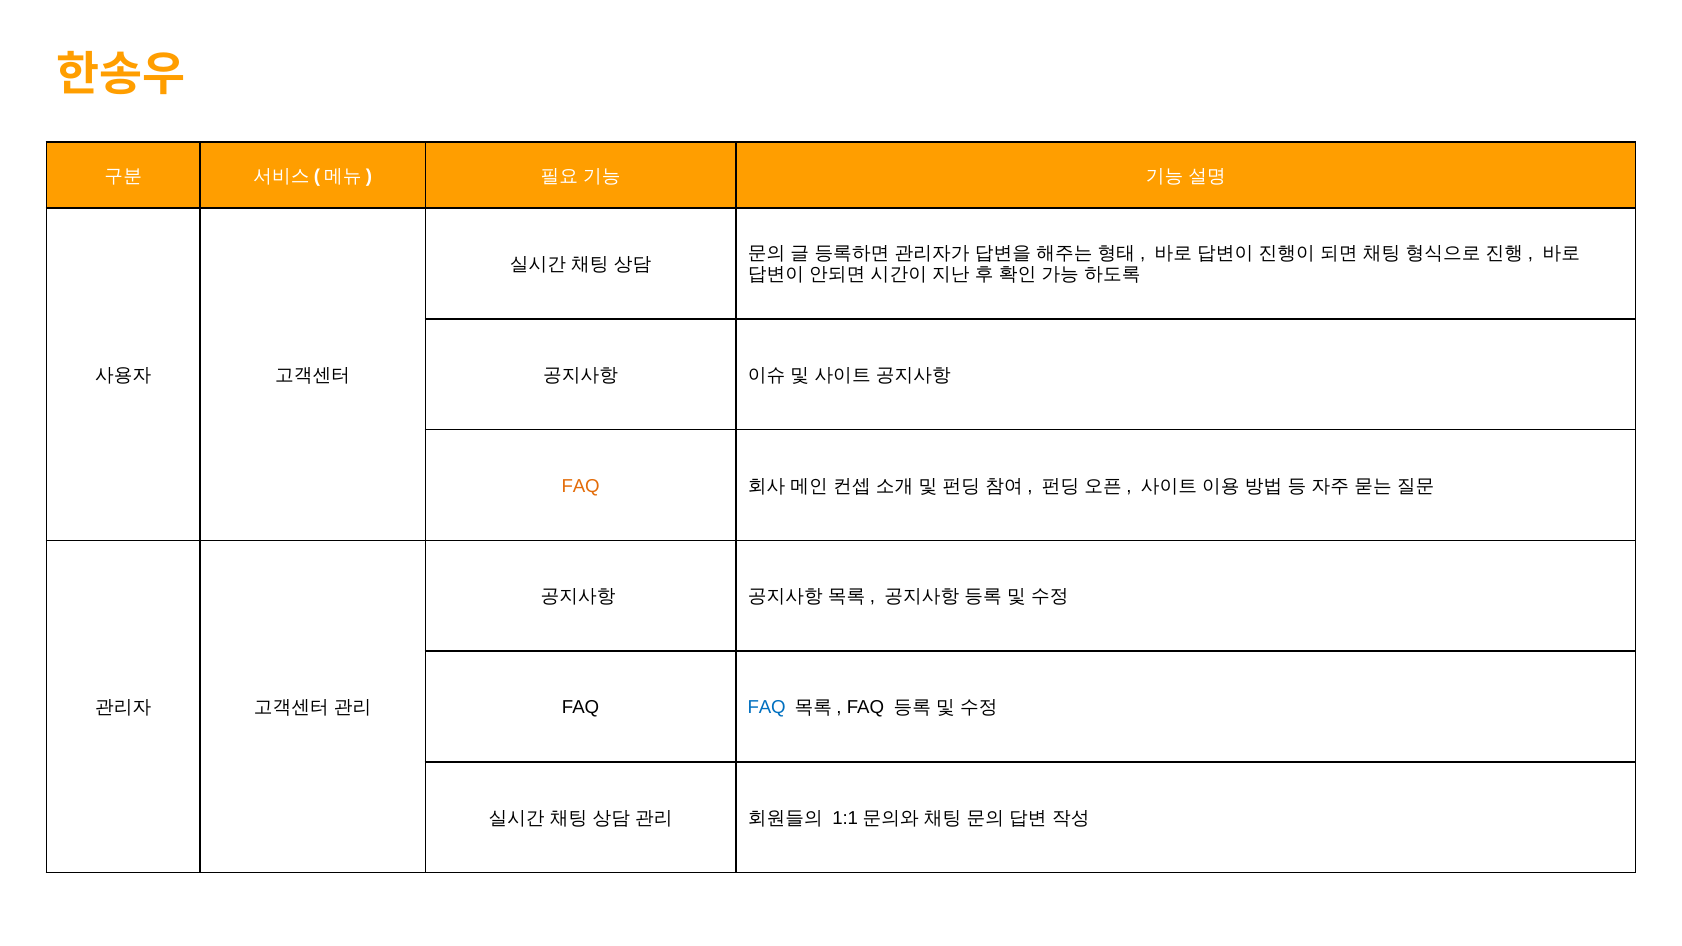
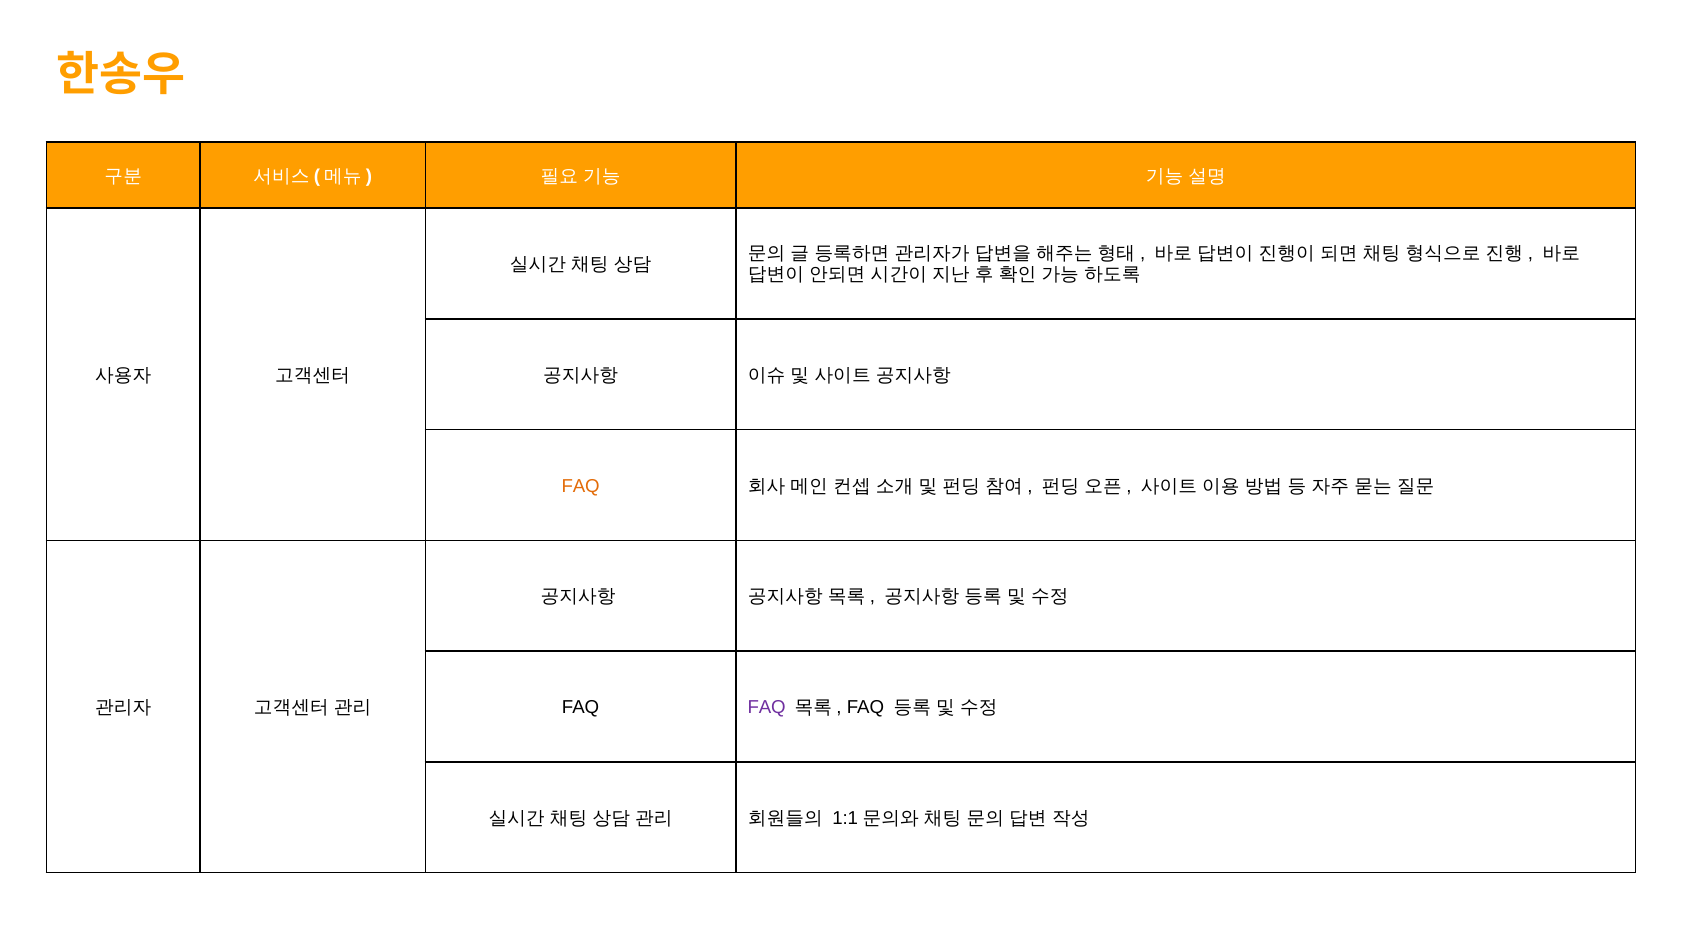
FAQ colour: blue -> purple (767, 707)
